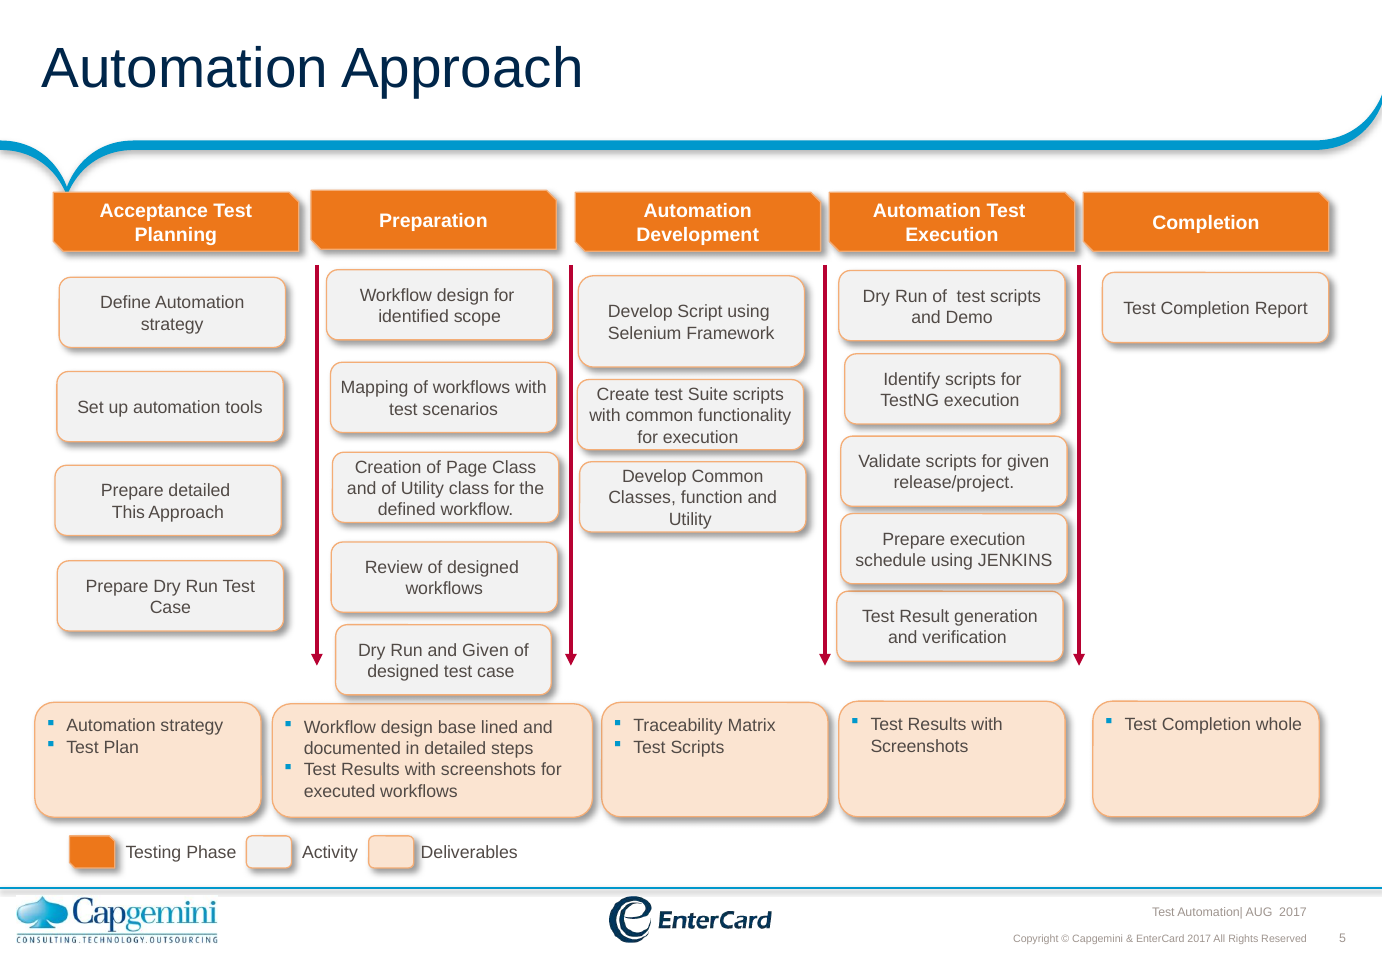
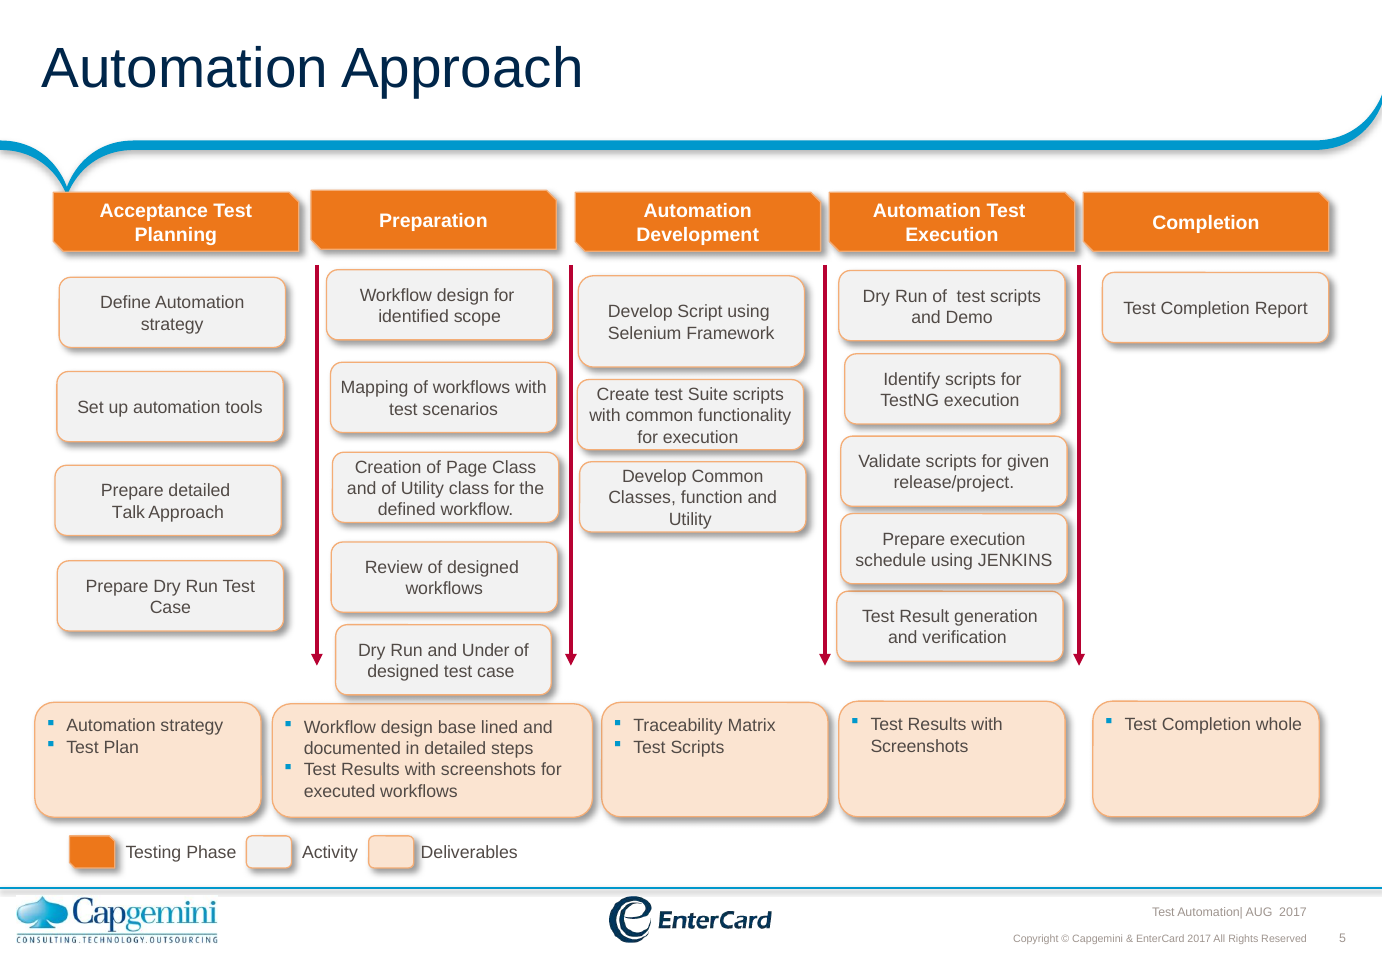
This: This -> Talk (128, 512)
and Given: Given -> Under (486, 650)
